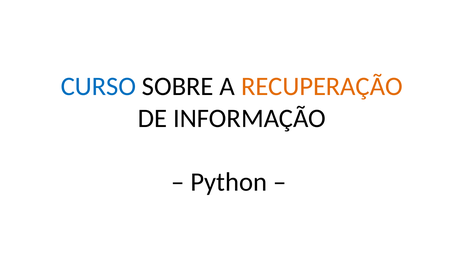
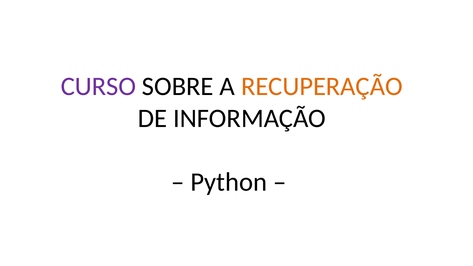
CURSO colour: blue -> purple (98, 86)
